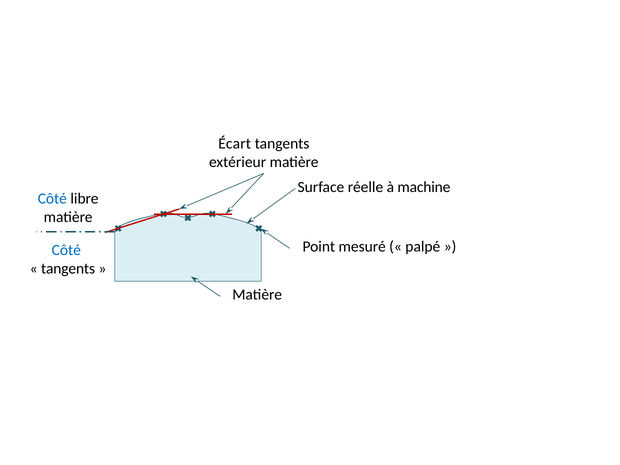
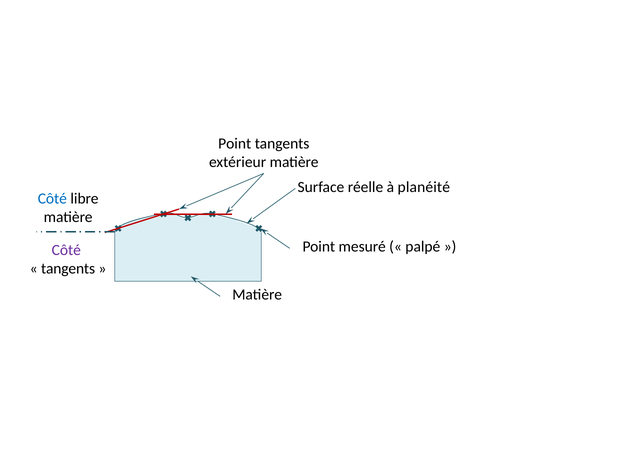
Écart: Écart -> Point (235, 143)
machine: machine -> planéité (424, 187)
Côté colour: blue -> purple (66, 250)
